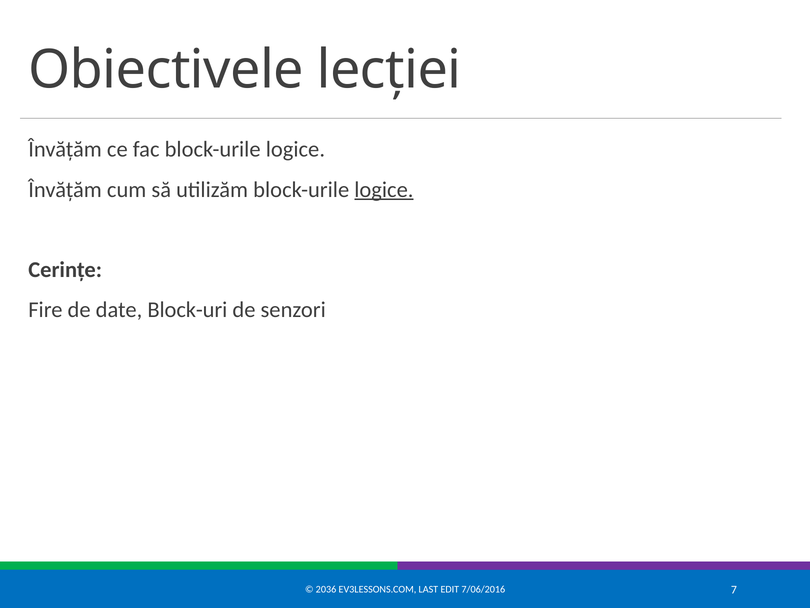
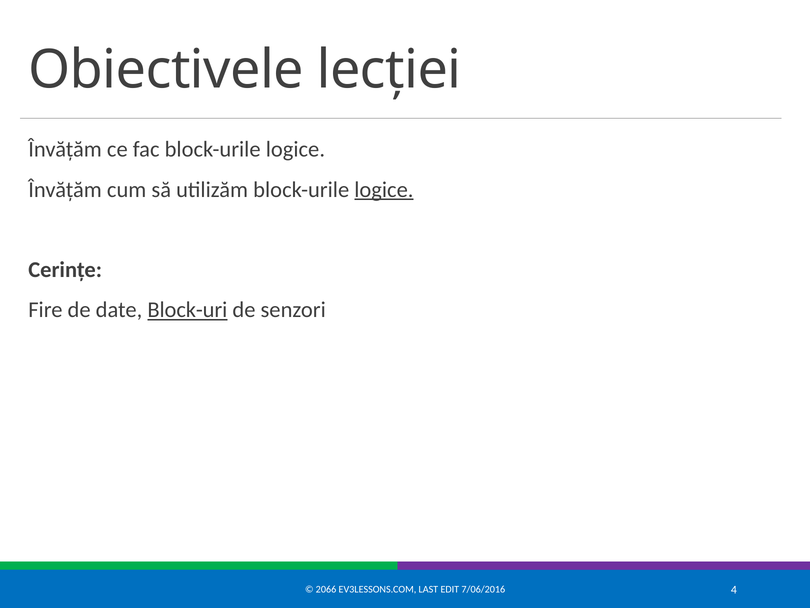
Block-uri underline: none -> present (187, 310)
2036: 2036 -> 2066 (326, 589)
7: 7 -> 4 (734, 589)
